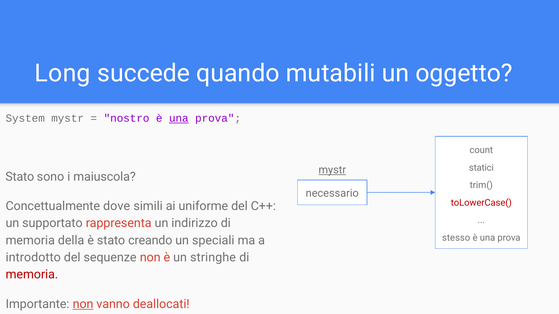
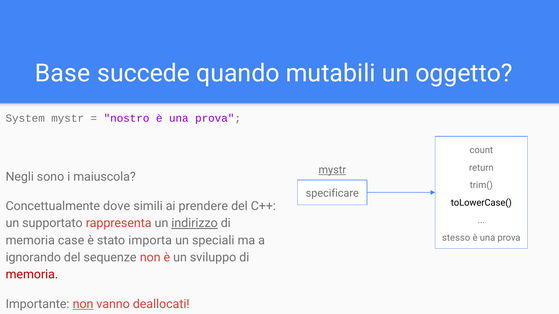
Long: Long -> Base (63, 73)
una underline: present -> none (179, 119)
statici: statici -> return (481, 168)
Stato: Stato -> Negli (20, 177)
necessario: necessario -> specificare (332, 193)
toLowerCase( colour: red -> black (481, 203)
uniforme: uniforme -> prendere (203, 206)
indirizzo underline: none -> present (195, 223)
della: della -> case (71, 241)
creando: creando -> importa (150, 241)
introdotto: introdotto -> ignorando (33, 258)
stringhe: stringhe -> sviluppo (213, 258)
